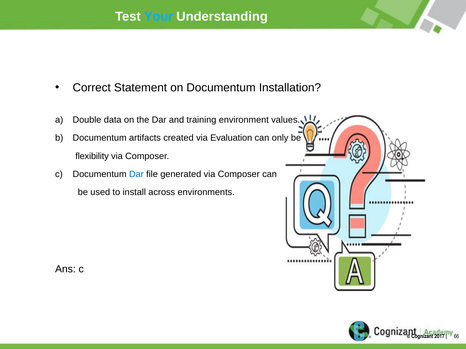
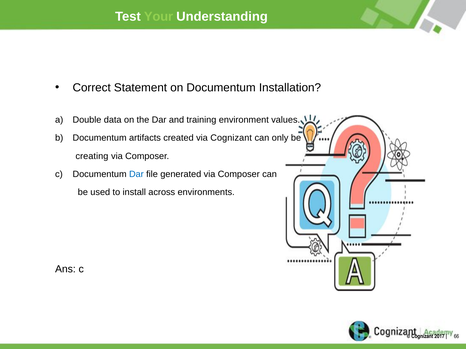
Your colour: light blue -> light green (159, 17)
via Evaluation: Evaluation -> Cognizant (231, 138)
flexibility: flexibility -> creating (92, 156)
